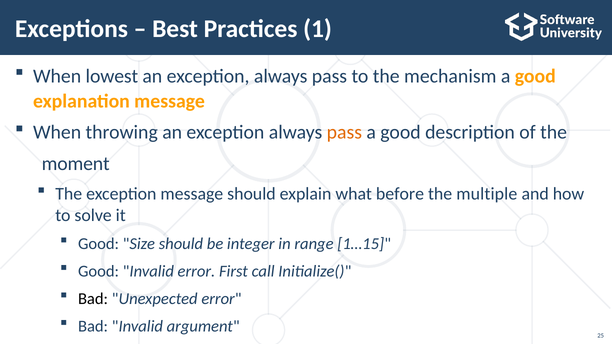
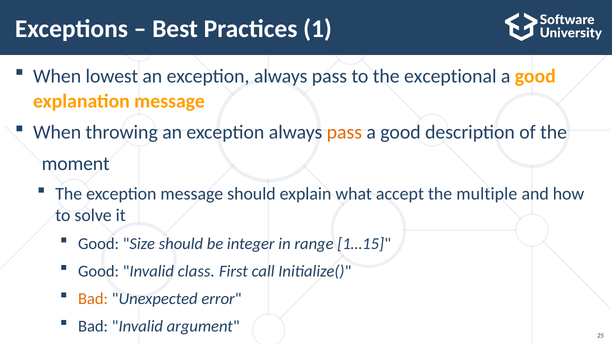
mechanism: mechanism -> exceptional (450, 76)
before: before -> accept (400, 194)
Invalid error: error -> class (196, 271)
Bad colour: black -> orange (93, 299)
